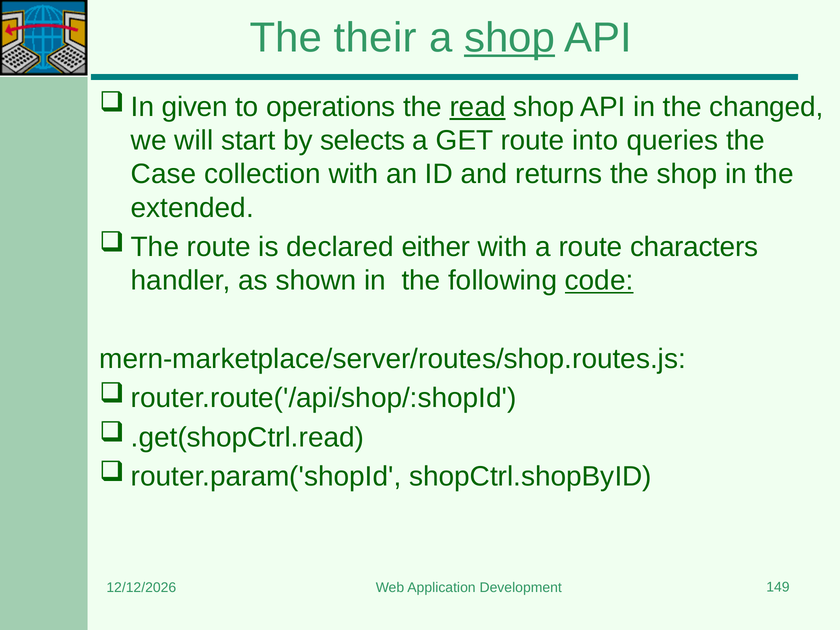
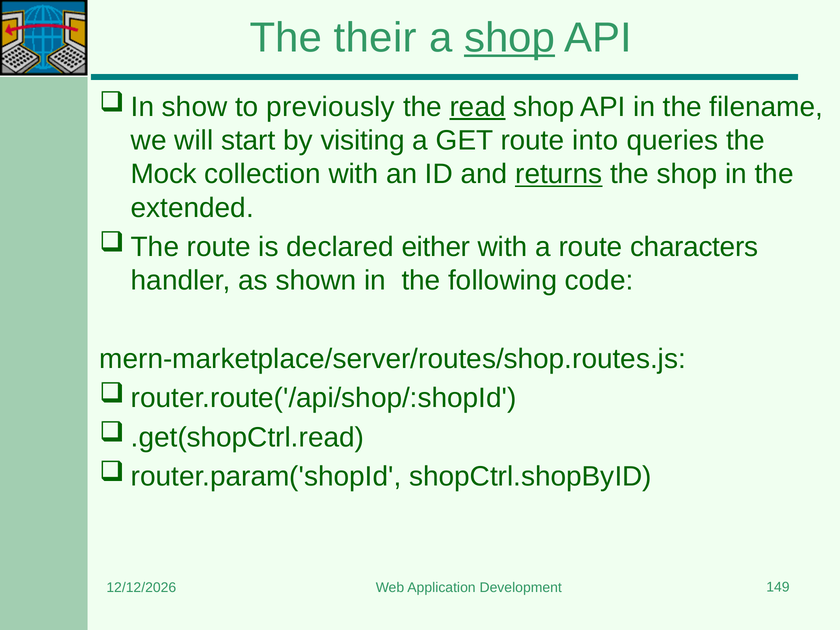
given: given -> show (195, 107)
operations: operations -> previously (331, 107)
changed: changed -> filename (766, 107)
selects: selects -> visiting (363, 141)
Case: Case -> Mock (164, 174)
returns underline: none -> present (559, 174)
code underline: present -> none (599, 281)
